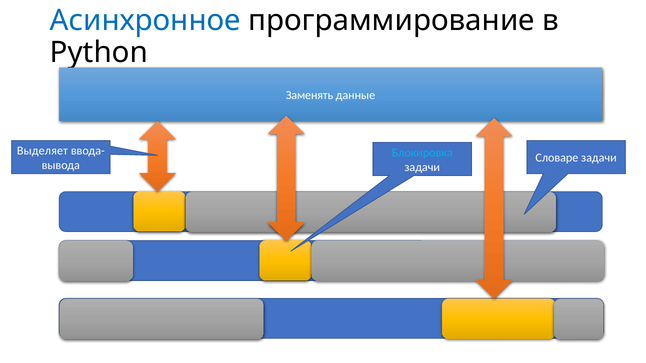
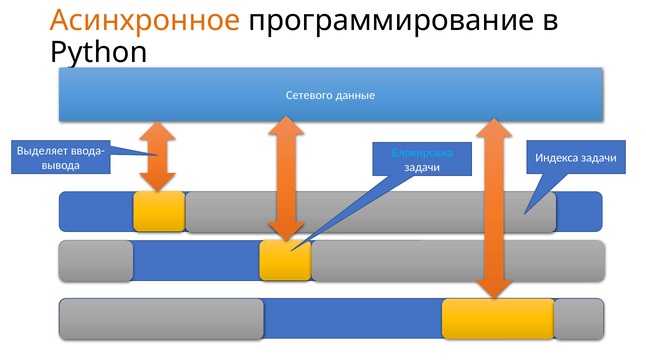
Асинхронное colour: blue -> orange (145, 20)
Заменять: Заменять -> Сетевого (309, 95)
Словаре: Словаре -> Индекса (557, 158)
